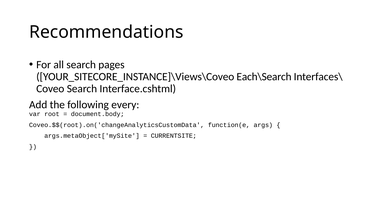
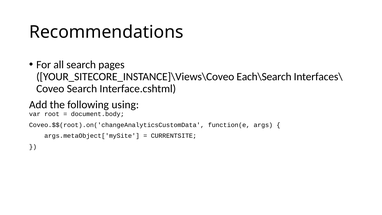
every: every -> using (125, 105)
